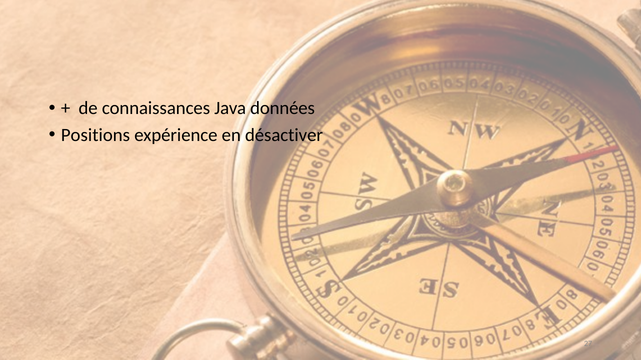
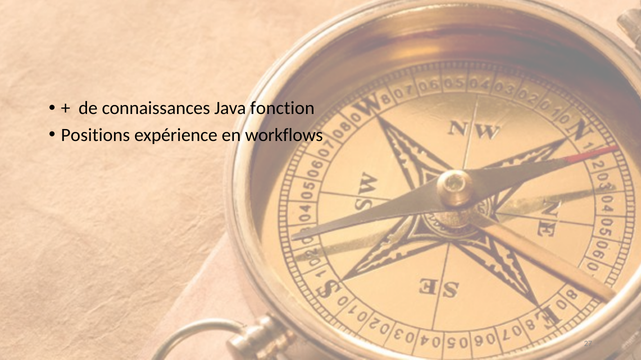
données: données -> fonction (282, 108)
désactiver: désactiver -> workflows (284, 135)
